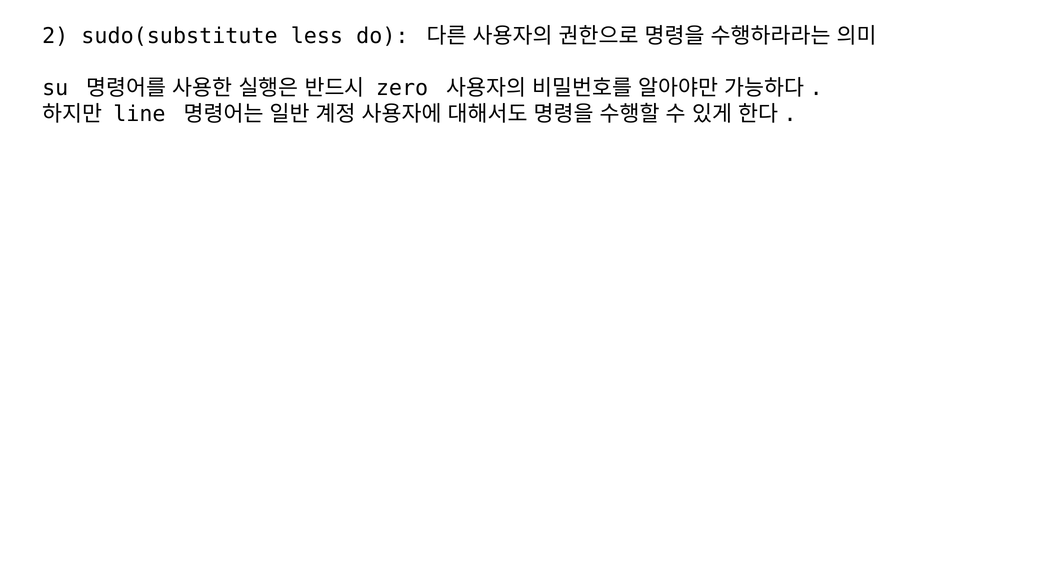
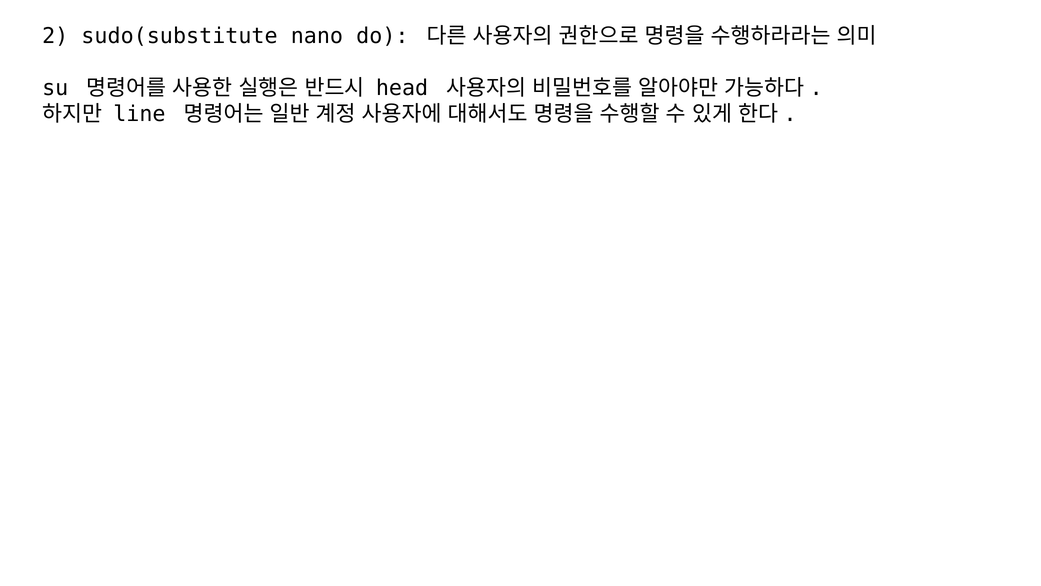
less: less -> nano (317, 36)
zero: zero -> head (402, 88)
